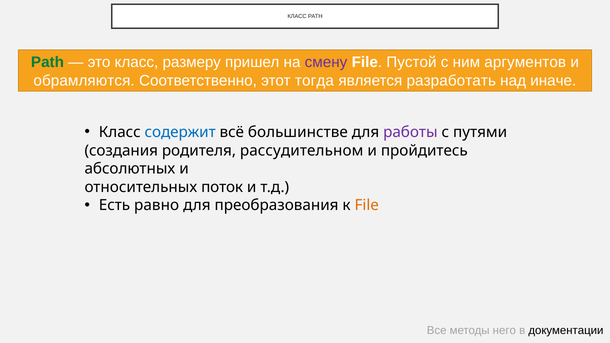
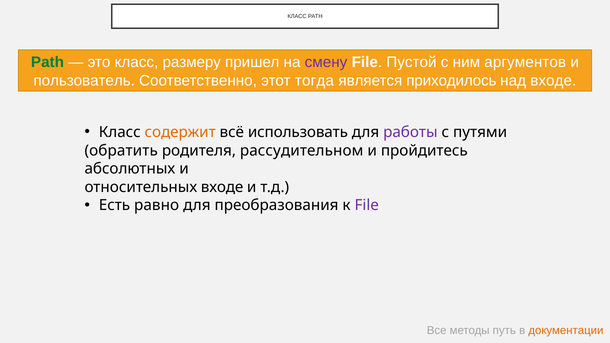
обрамляются: обрамляются -> пользователь (84, 81)
разработать: разработать -> приходилось (451, 81)
над иначе: иначе -> входе (553, 81)
содержит colour: blue -> orange (180, 132)
большинстве: большинстве -> использовать (298, 132)
создания: создания -> обратить (121, 151)
относительных поток: поток -> входе (222, 187)
File colour: orange -> purple (367, 205)
него: него -> путь (504, 330)
документации colour: black -> orange (566, 330)
